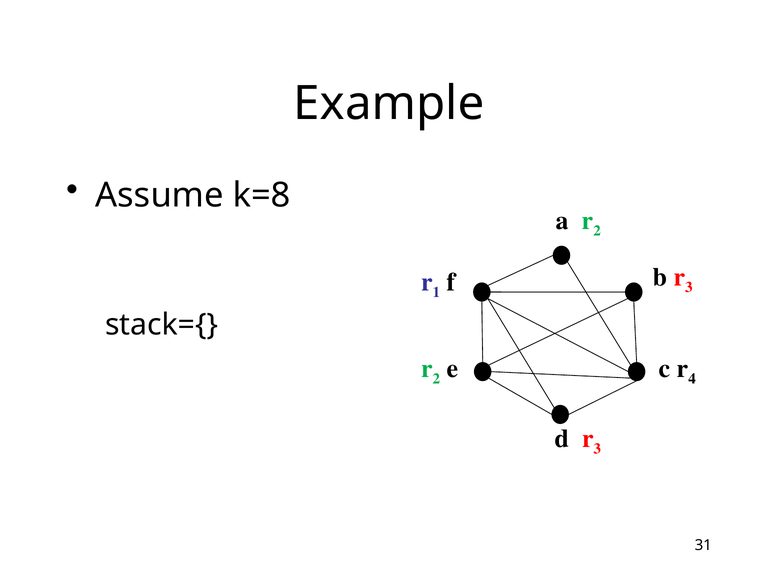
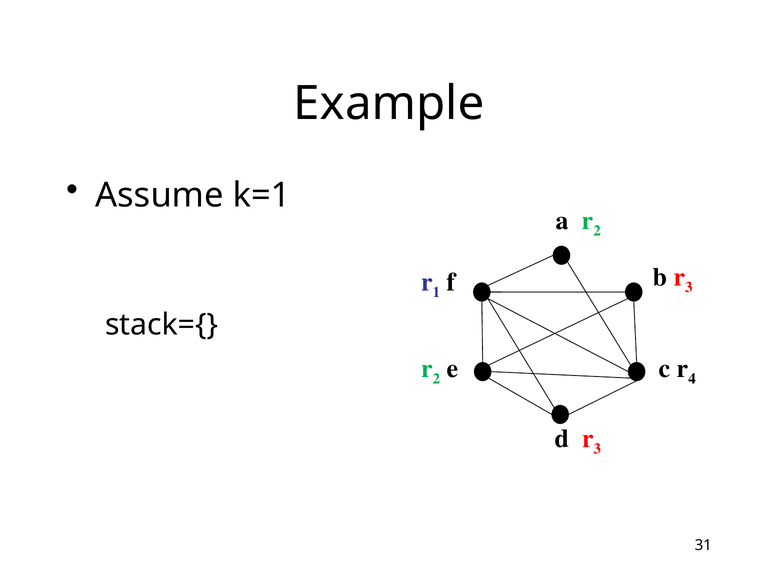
k=8: k=8 -> k=1 (262, 196)
